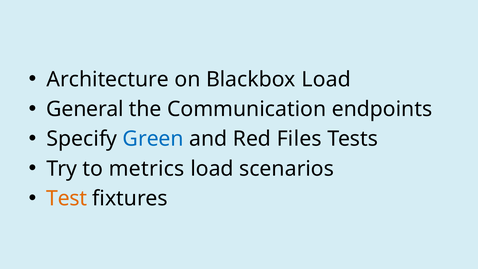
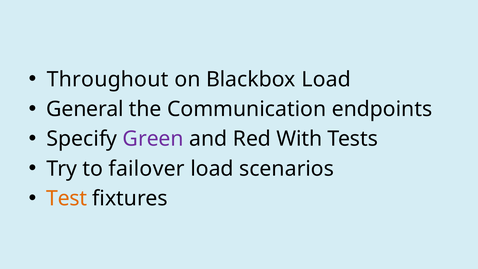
Architecture: Architecture -> Throughout (108, 79)
Green colour: blue -> purple (153, 139)
Files: Files -> With (299, 139)
metrics: metrics -> failover (147, 169)
